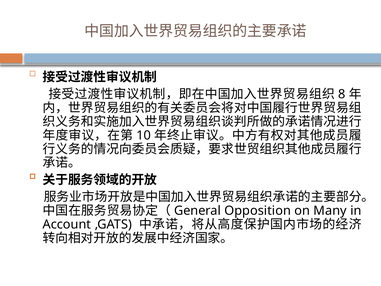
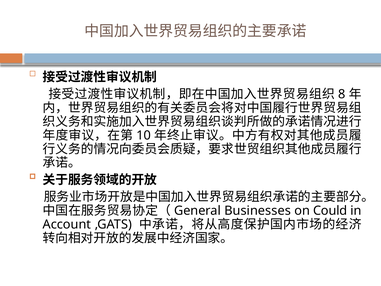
Opposition: Opposition -> Businesses (258, 210)
Many: Many -> Could (330, 210)
